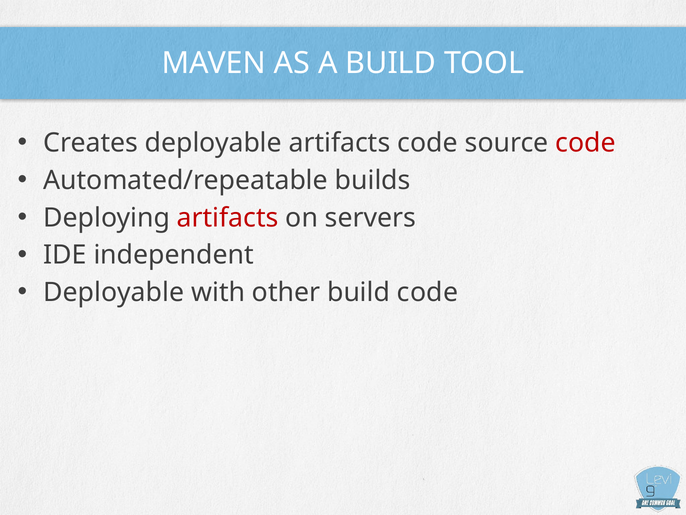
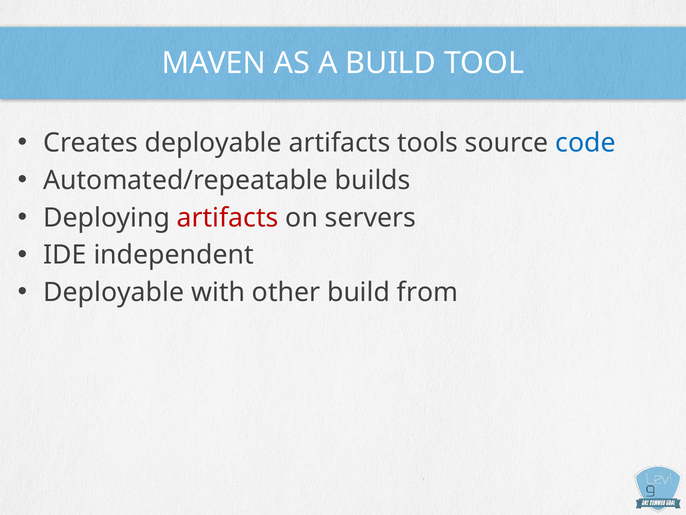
artifacts code: code -> tools (428, 143)
code colour: red -> blue (586, 143)
build code: code -> from (428, 292)
